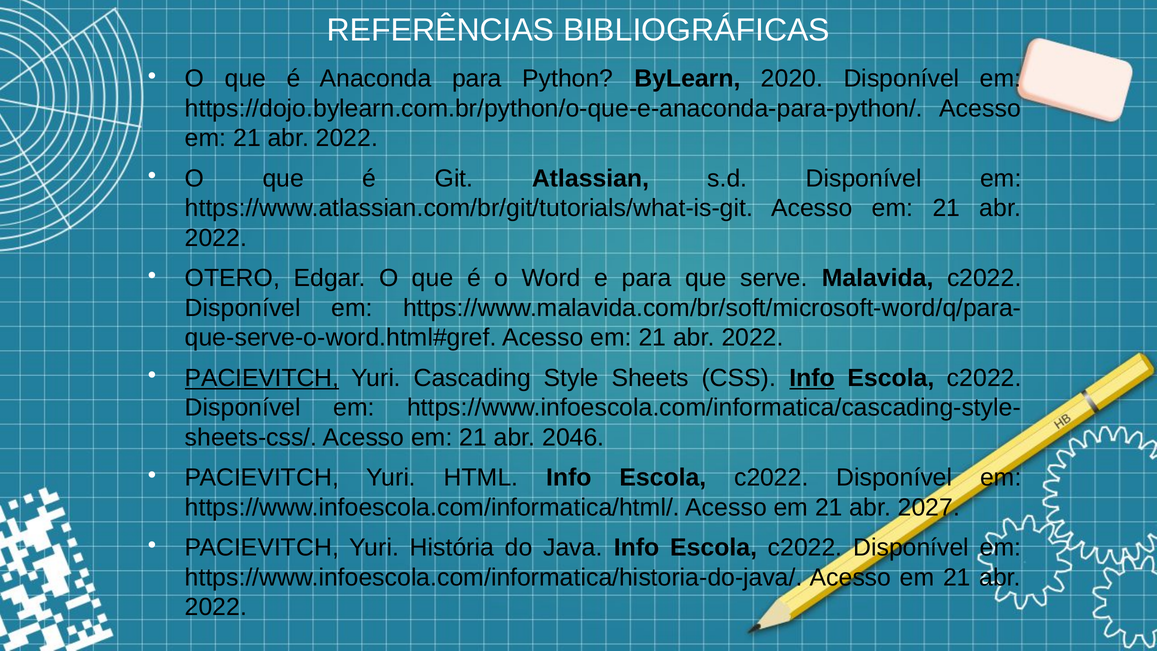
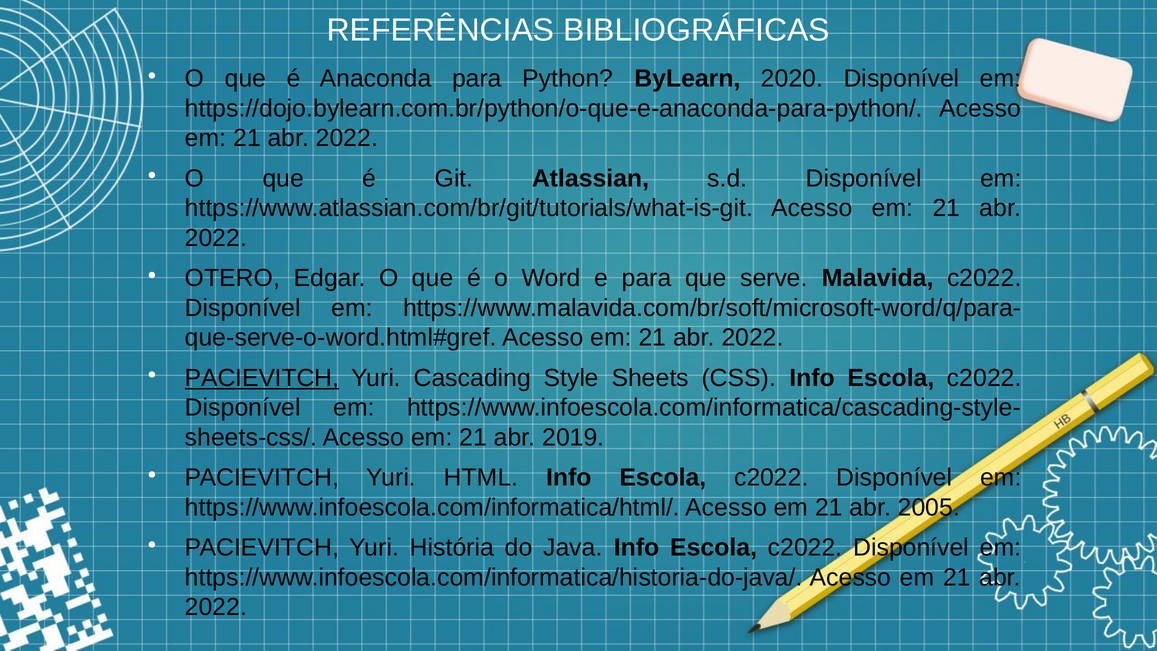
Info underline: present -> none (812, 378)
2046: 2046 -> 2019 (573, 437)
2027: 2027 -> 2005 (929, 507)
